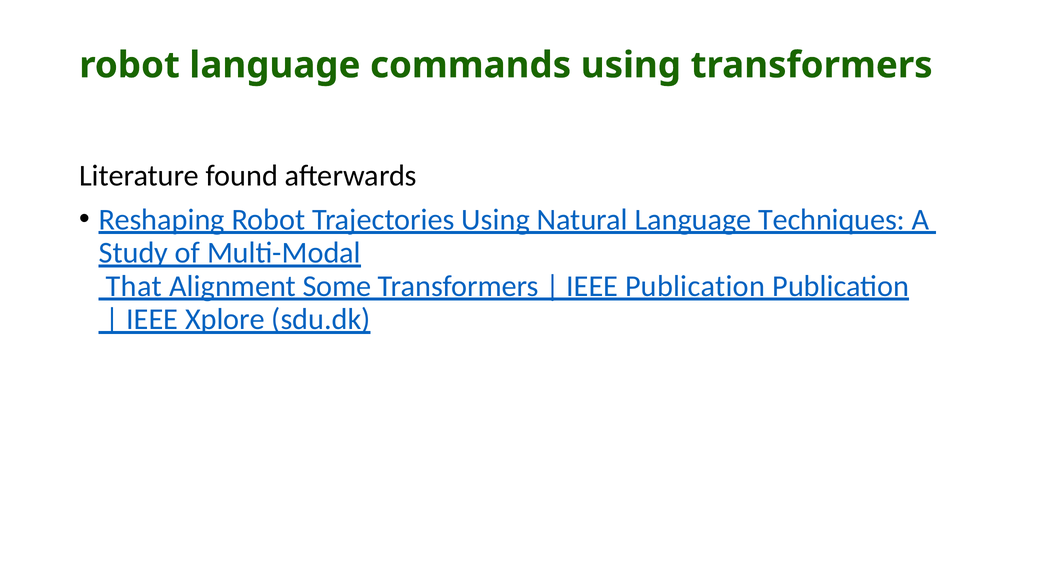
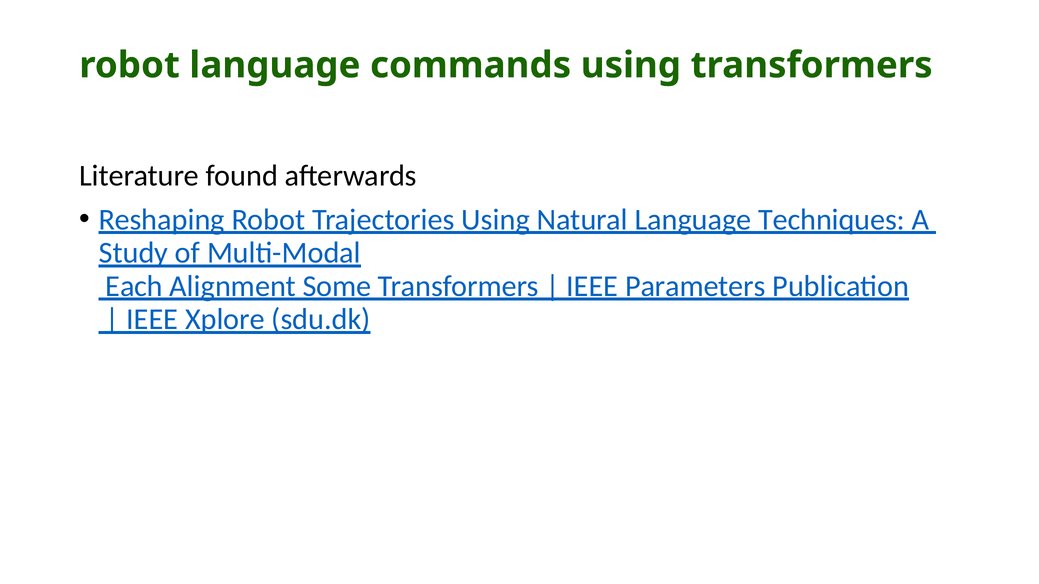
That: That -> Each (134, 286)
IEEE Publication: Publication -> Parameters (695, 286)
